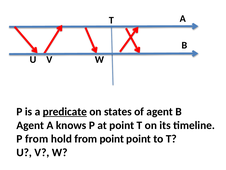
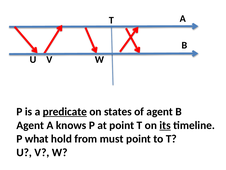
its underline: none -> present (165, 125)
P from: from -> what (37, 138)
from point: point -> must (112, 138)
